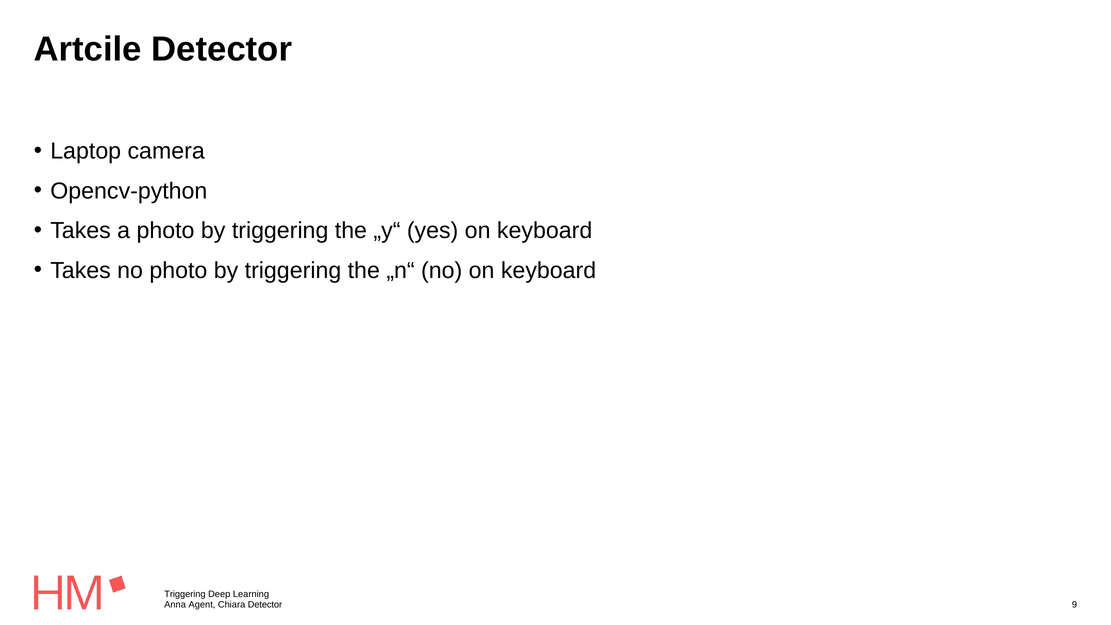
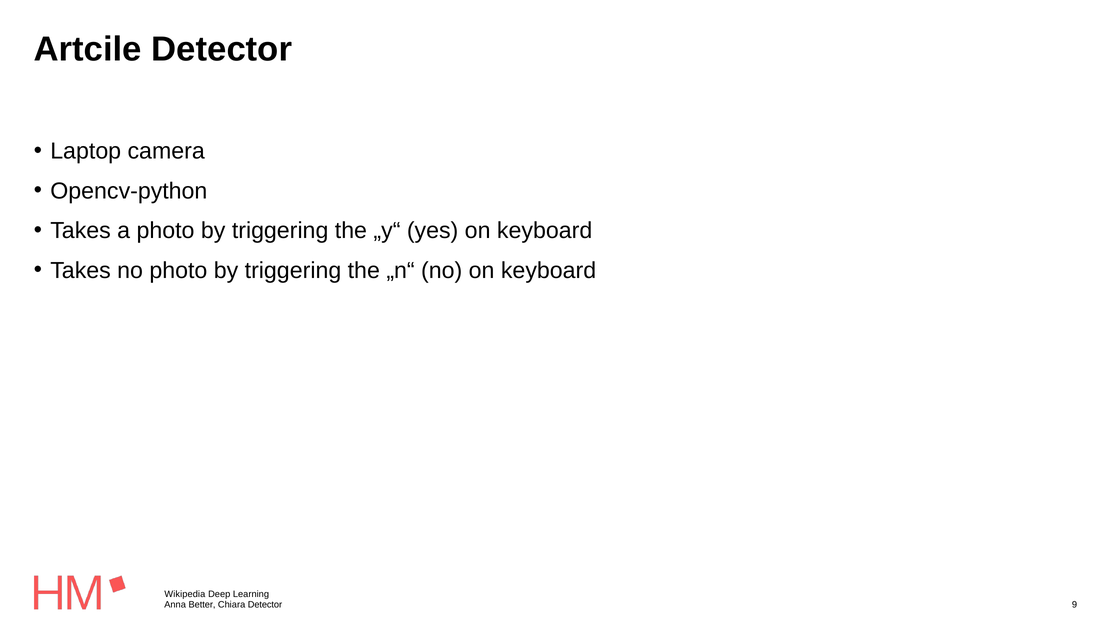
Triggering: Triggering -> Wikipedia (185, 594)
Agent: Agent -> Better (202, 605)
